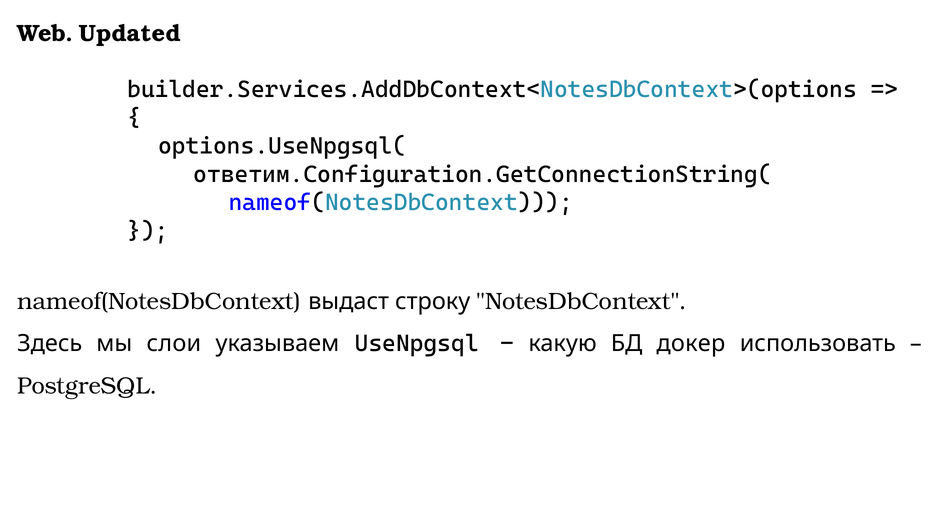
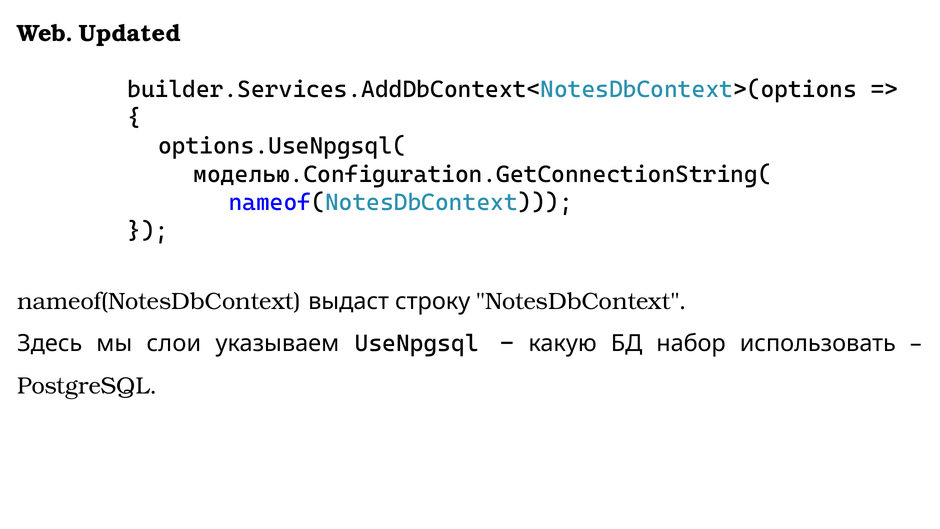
ответим.Configuration.GetConnectionString(: ответим.Configuration.GetConnectionString( -> моделью.Configuration.GetConnectionString( (483, 174)
докер: докер -> набор (691, 343)
